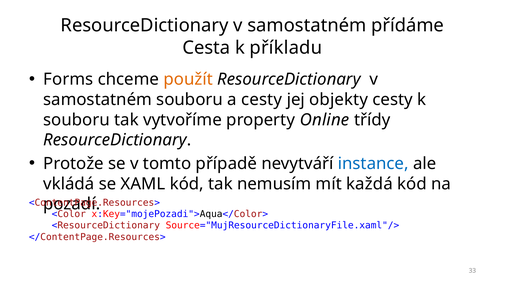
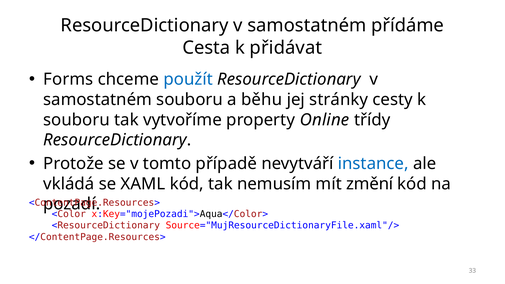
příkladu: příkladu -> přidávat (286, 48)
použít colour: orange -> blue (188, 79)
a cesty: cesty -> běhu (262, 100)
objekty: objekty -> stránky (339, 100)
každá: každá -> změní (370, 184)
